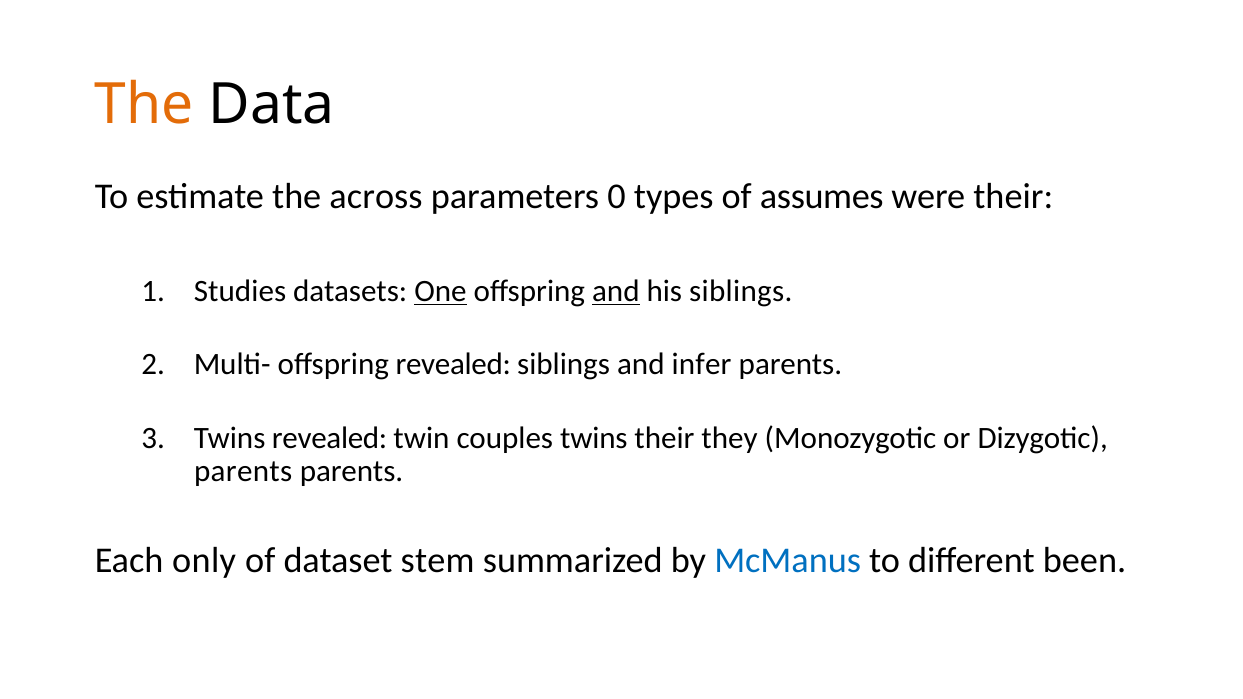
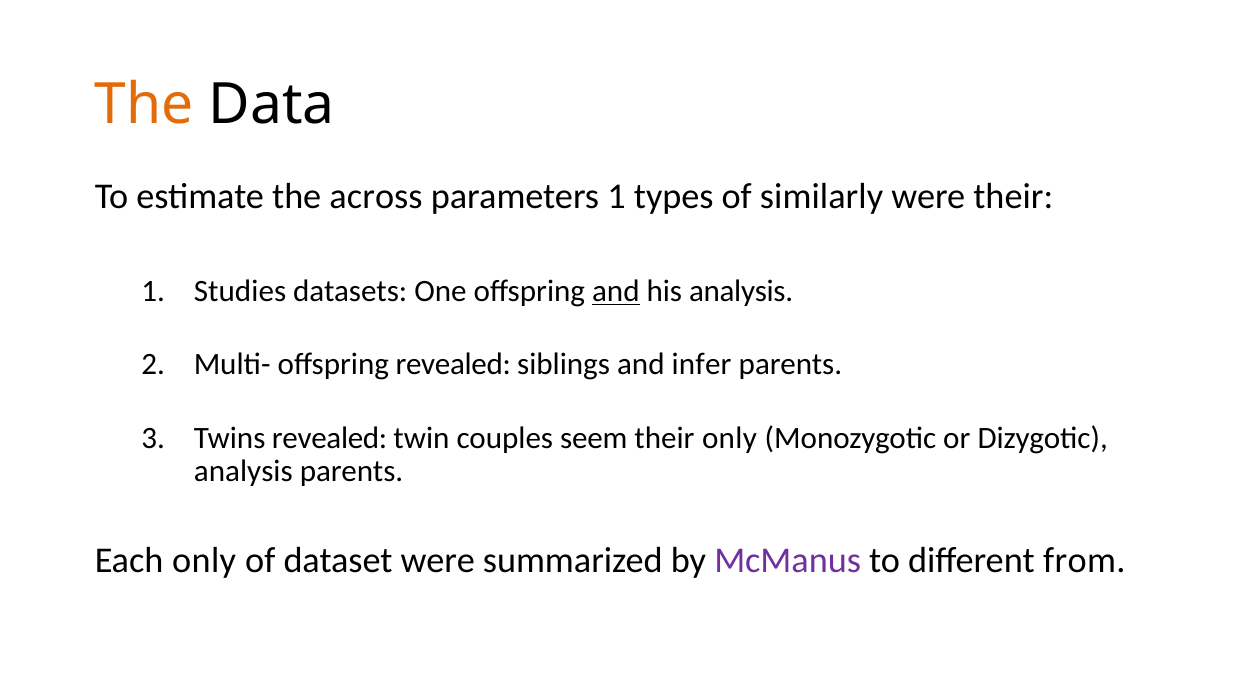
parameters 0: 0 -> 1 (617, 196)
assumes: assumes -> similarly (822, 196)
One underline: present -> none (440, 291)
his siblings: siblings -> analysis (741, 291)
couples twins: twins -> seem (594, 438)
their they: they -> only (729, 438)
parents: parents -> analysis (243, 472)
dataset stem: stem -> were (438, 561)
McManus colour: blue -> purple (788, 561)
been: been -> from (1084, 561)
